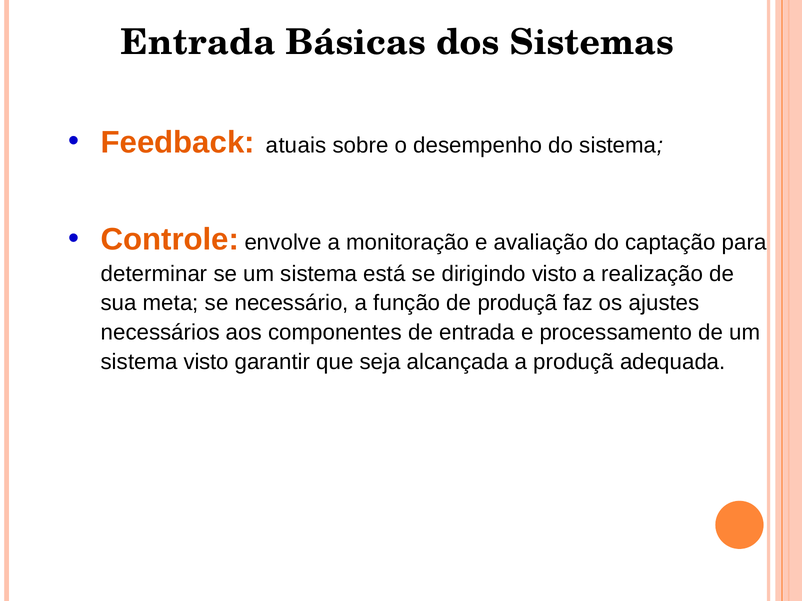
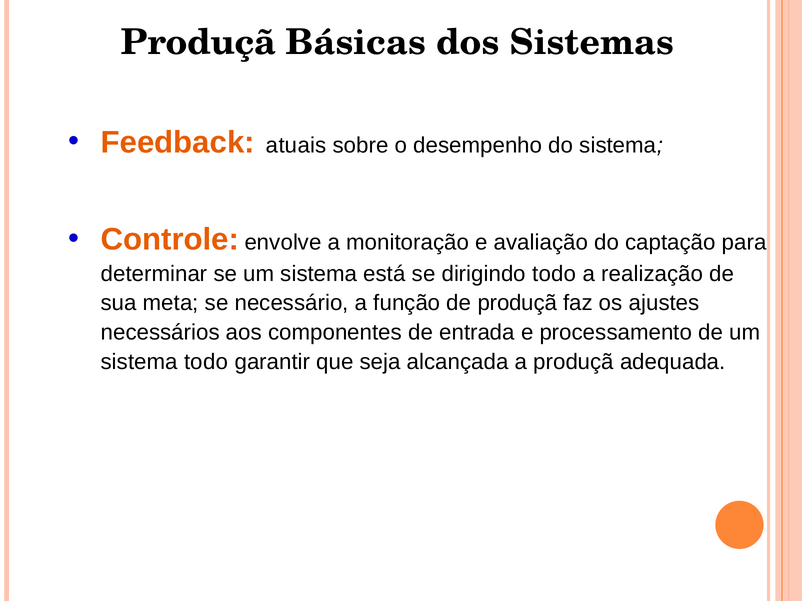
Entrada: Entrada -> Produçã (198, 43)
dirigindo visto: visto -> todo (554, 274)
sistema visto: visto -> todo (206, 362)
